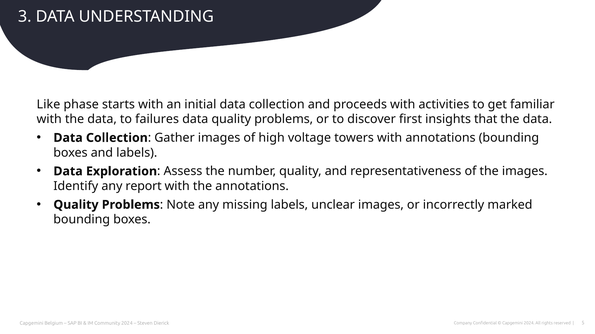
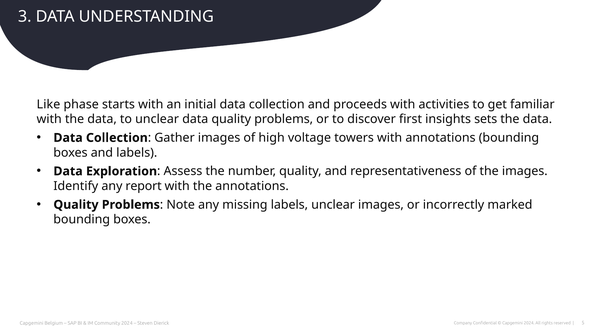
to failures: failures -> unclear (157, 119)
that: that -> sets (486, 119)
